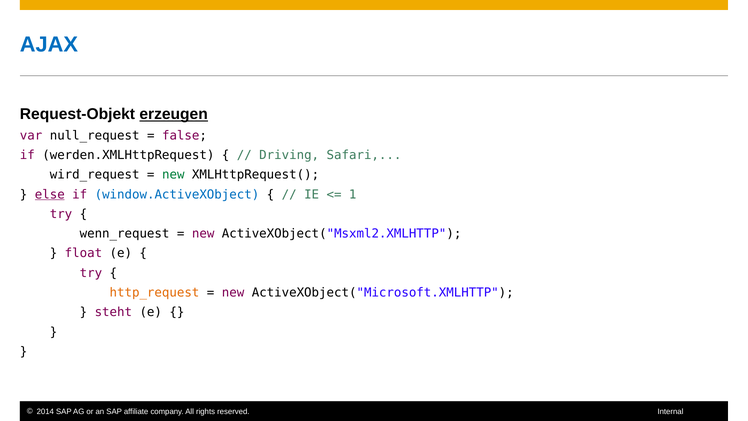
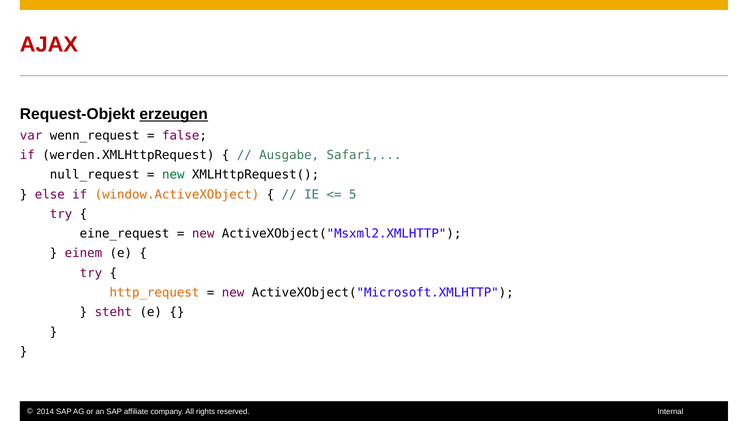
AJAX colour: blue -> red (49, 45)
null_request: null_request -> wenn_request (95, 135)
Driving: Driving -> Ausgabe (289, 155)
wird_request: wird_request -> null_request (95, 175)
else underline: present -> none (50, 194)
window.ActiveXObject colour: blue -> orange (177, 194)
1: 1 -> 5 (353, 194)
wenn_request: wenn_request -> eine_request (125, 234)
float: float -> einem (83, 253)
